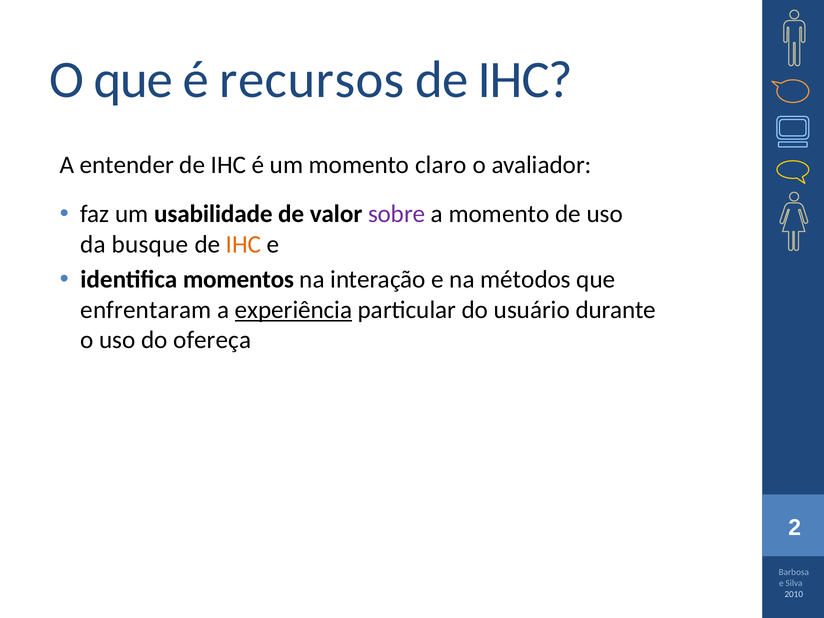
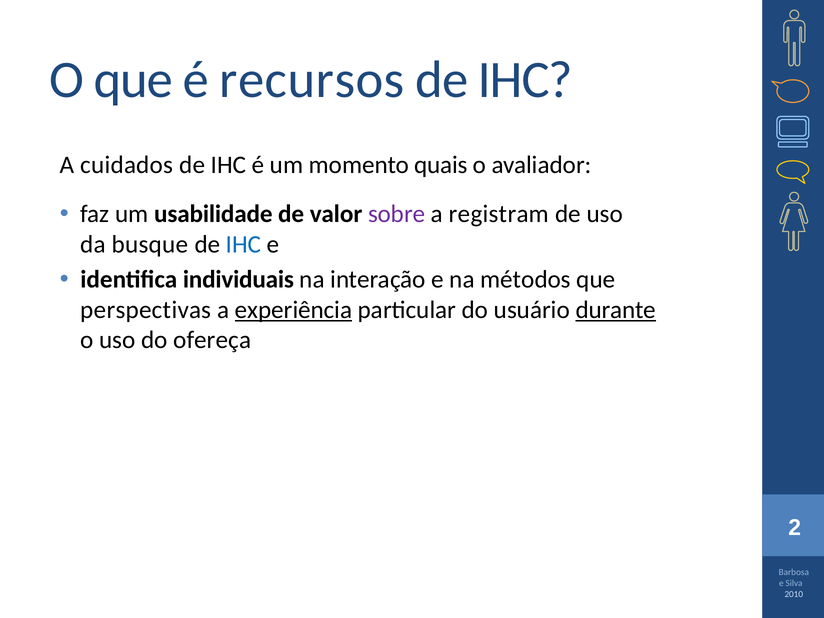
entender: entender -> cuidados (127, 165)
claro: claro -> quais (441, 165)
a momento: momento -> registram (499, 214)
IHC colour: orange -> blue (244, 244)
momentos: momentos -> individuais (238, 280)
enfrentaram: enfrentaram -> perspectivas (146, 310)
durante underline: none -> present (616, 310)
